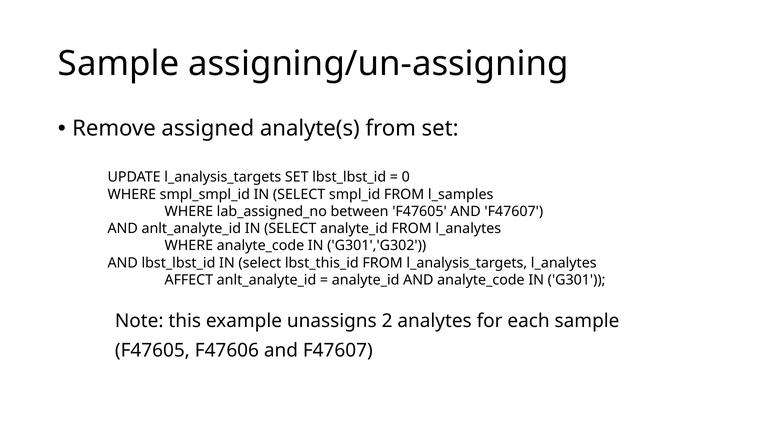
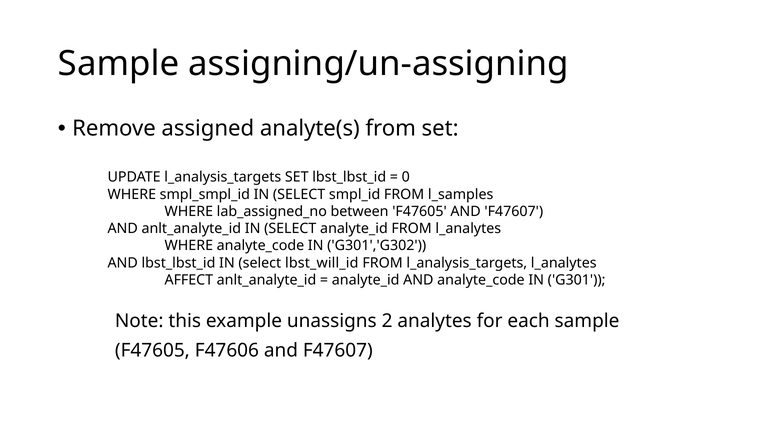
lbst_this_id: lbst_this_id -> lbst_will_id (322, 263)
